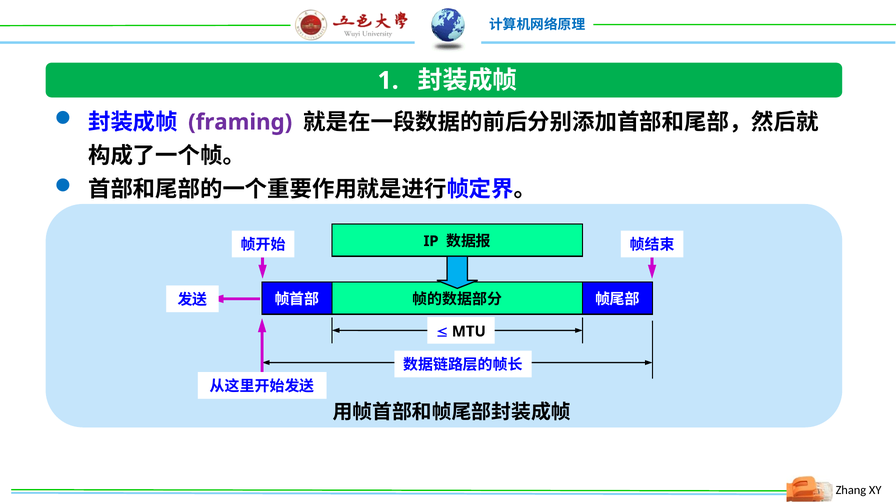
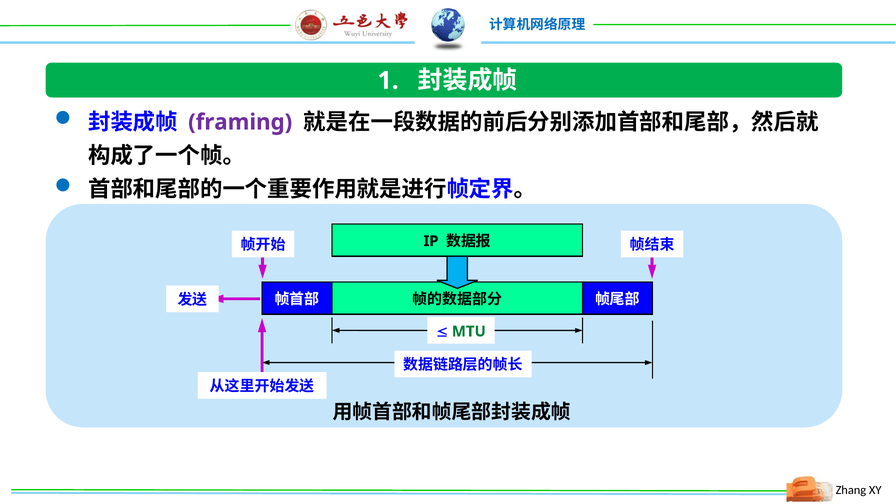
MTU colour: black -> green (469, 331)
